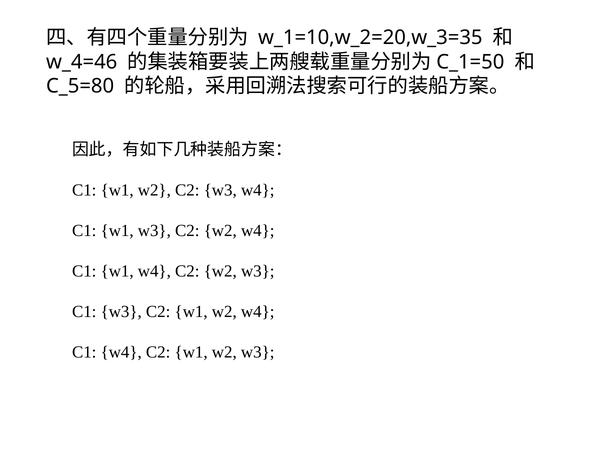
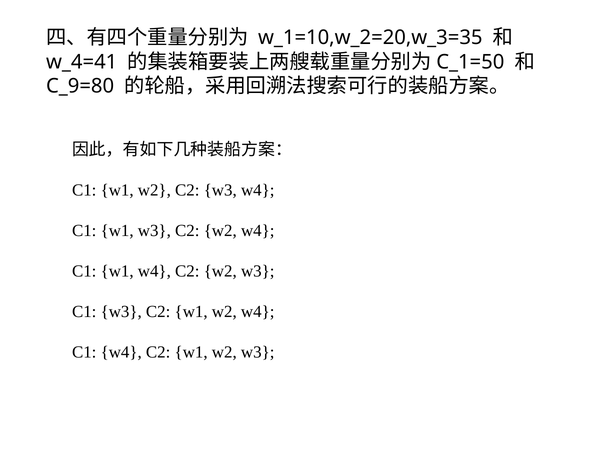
w_4=46: w_4=46 -> w_4=41 (82, 62)
C_5=80: C_5=80 -> C_9=80 (80, 86)
